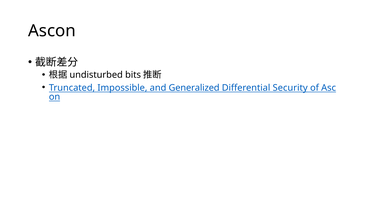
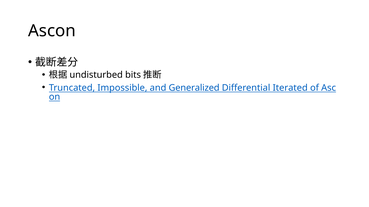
Security: Security -> Iterated (290, 88)
